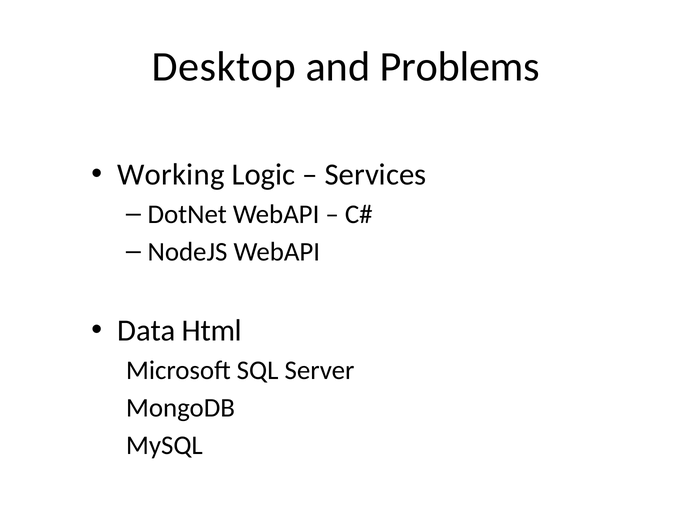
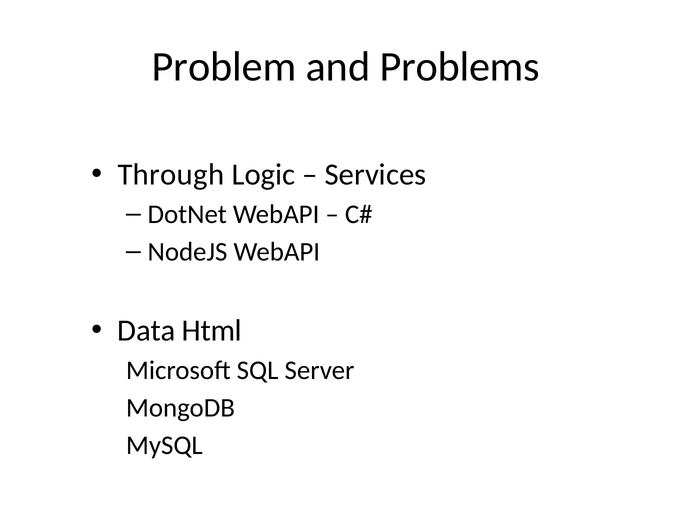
Desktop: Desktop -> Problem (224, 67)
Working: Working -> Through (171, 175)
